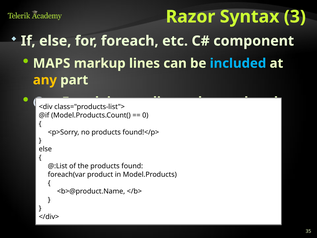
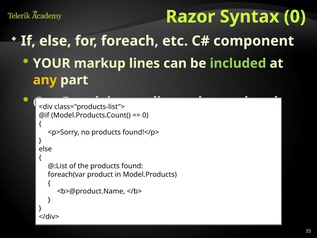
Syntax 3: 3 -> 0 (295, 17)
MAPS: MAPS -> YOUR (52, 63)
included colour: light blue -> light green (238, 63)
